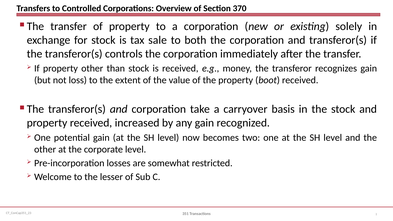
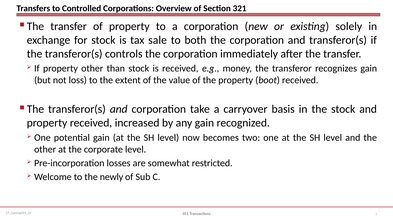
370: 370 -> 321 (240, 8)
lesser: lesser -> newly (111, 177)
